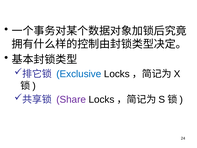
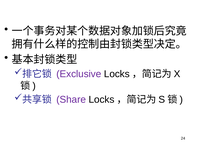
Exclusive colour: blue -> purple (79, 74)
